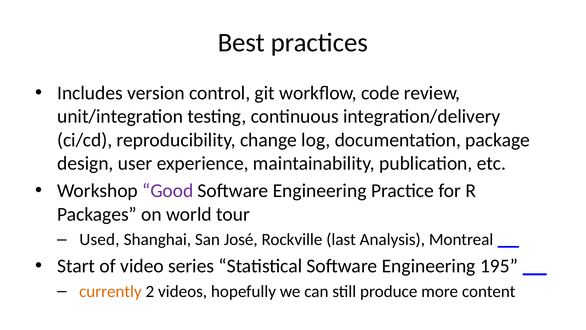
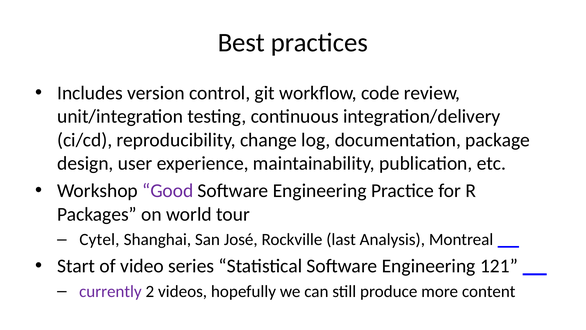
Used: Used -> Cytel (99, 239)
195: 195 -> 121 (499, 266)
currently colour: orange -> purple (110, 291)
